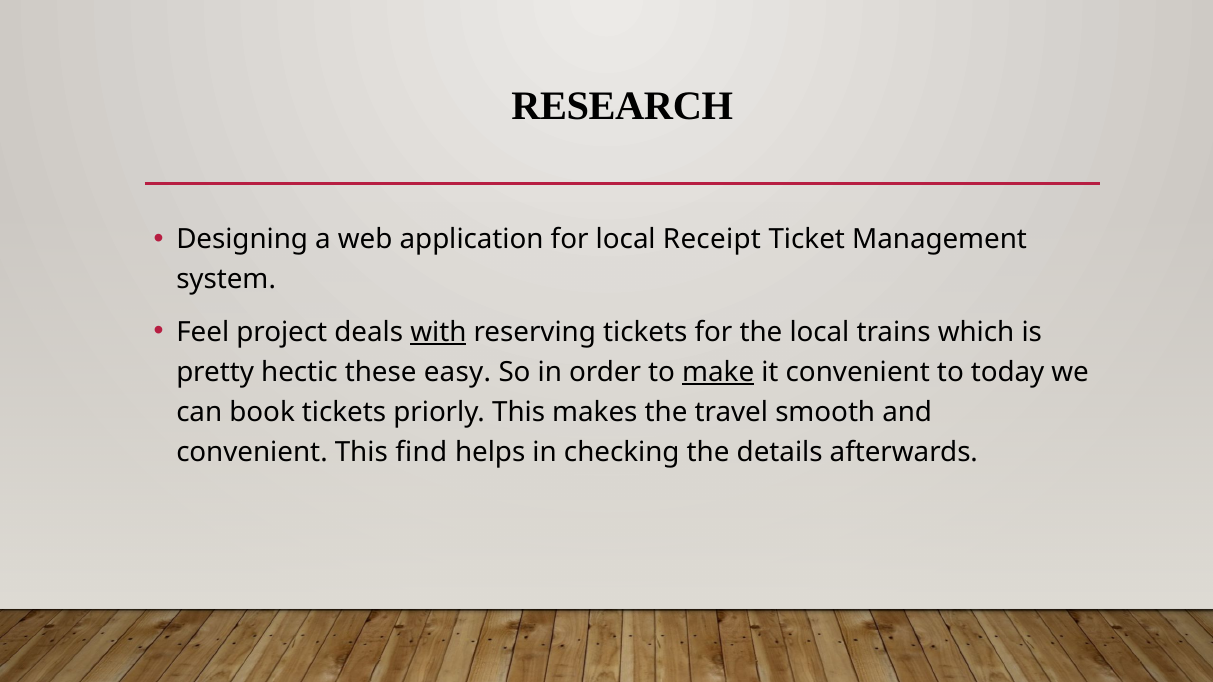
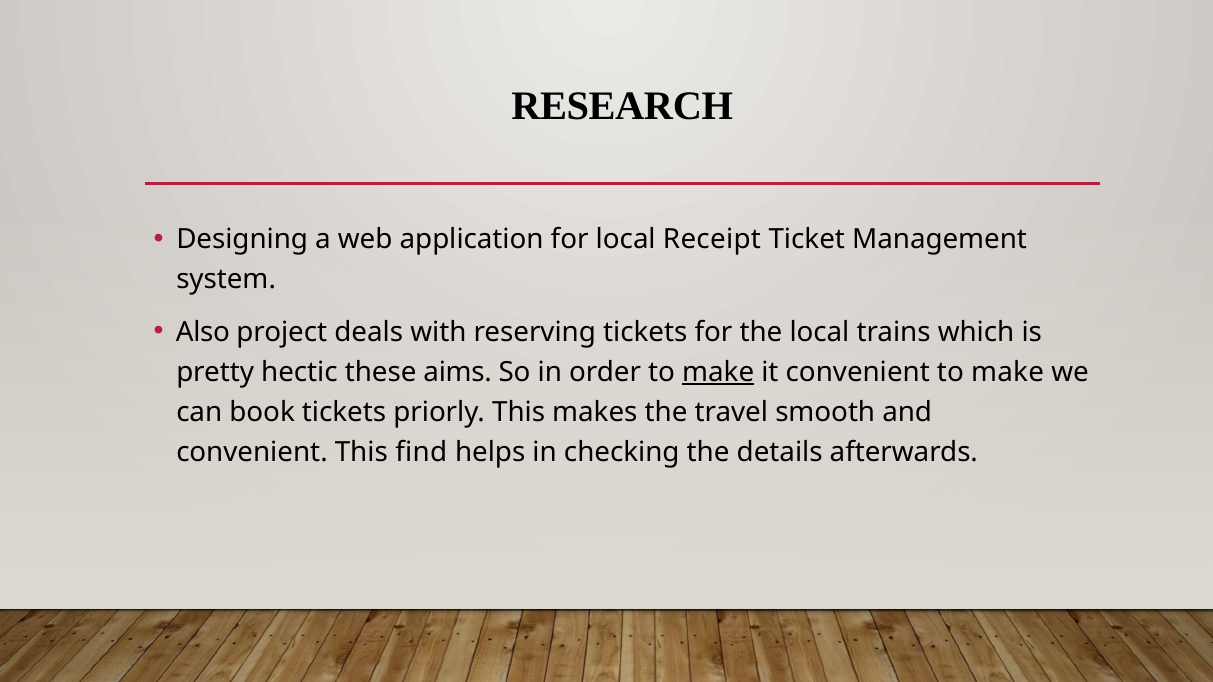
Feel: Feel -> Also (203, 332)
with underline: present -> none (438, 332)
easy: easy -> aims (458, 372)
convenient to today: today -> make (1007, 372)
